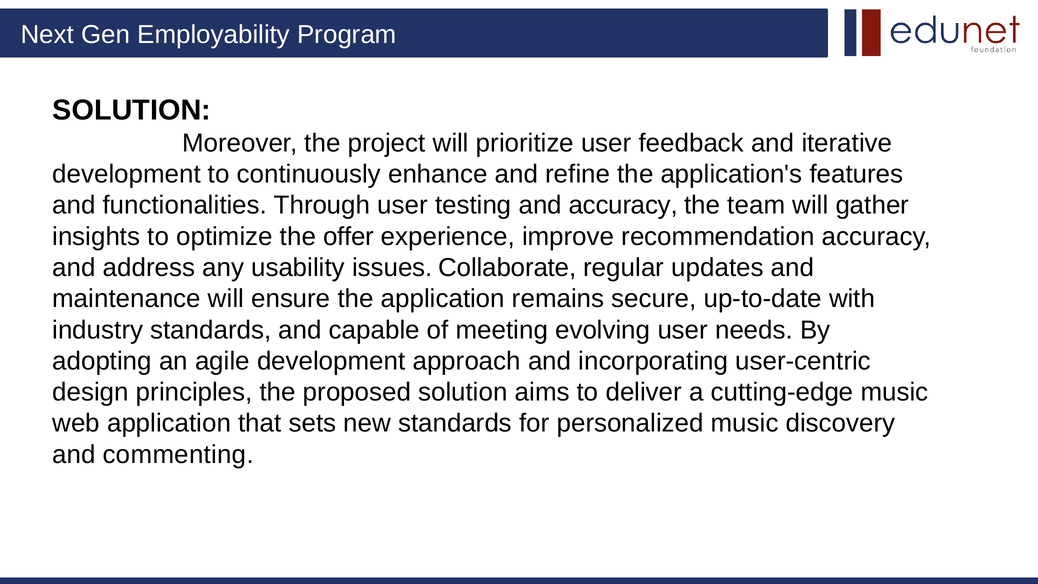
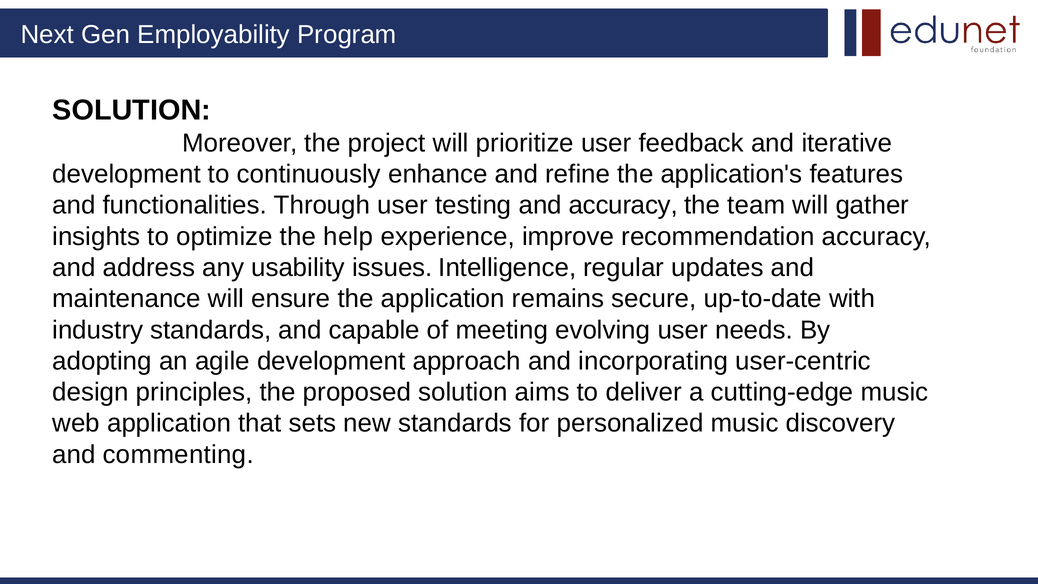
offer: offer -> help (348, 237)
Collaborate: Collaborate -> Intelligence (507, 268)
